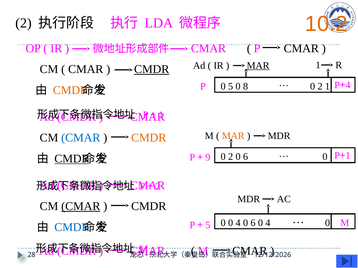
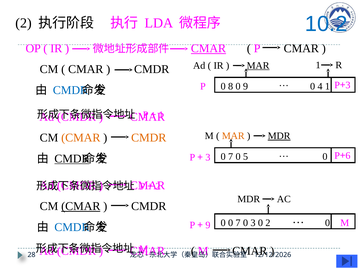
10.2 colour: orange -> blue (326, 24)
CMAR underline: none -> present (208, 49)
CMDR underline: present -> none (152, 69)
0 5: 5 -> 8 (231, 87)
0 8: 8 -> 9 (246, 87)
2: 2 -> 4 (320, 87)
4: 4 -> 3 (348, 85)
CMDR colour: orange -> blue (70, 90)
MDR underline: none -> present (279, 136)
CMAR colour: blue -> orange (81, 138)
2: 2 -> 7 (231, 157)
6: 6 -> 5 (246, 157)
1: 1 -> 6 (348, 156)
9: 9 -> 3 (208, 158)
0 0 4: 4 -> 7 (238, 223)
6: 6 -> 3 (253, 223)
4: 4 -> 2 (268, 223)
5: 5 -> 9 (208, 226)
